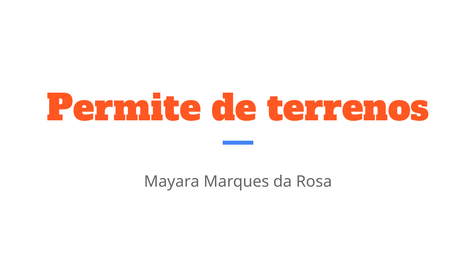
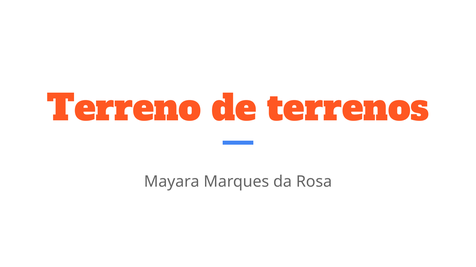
Permite: Permite -> Terreno (124, 109)
